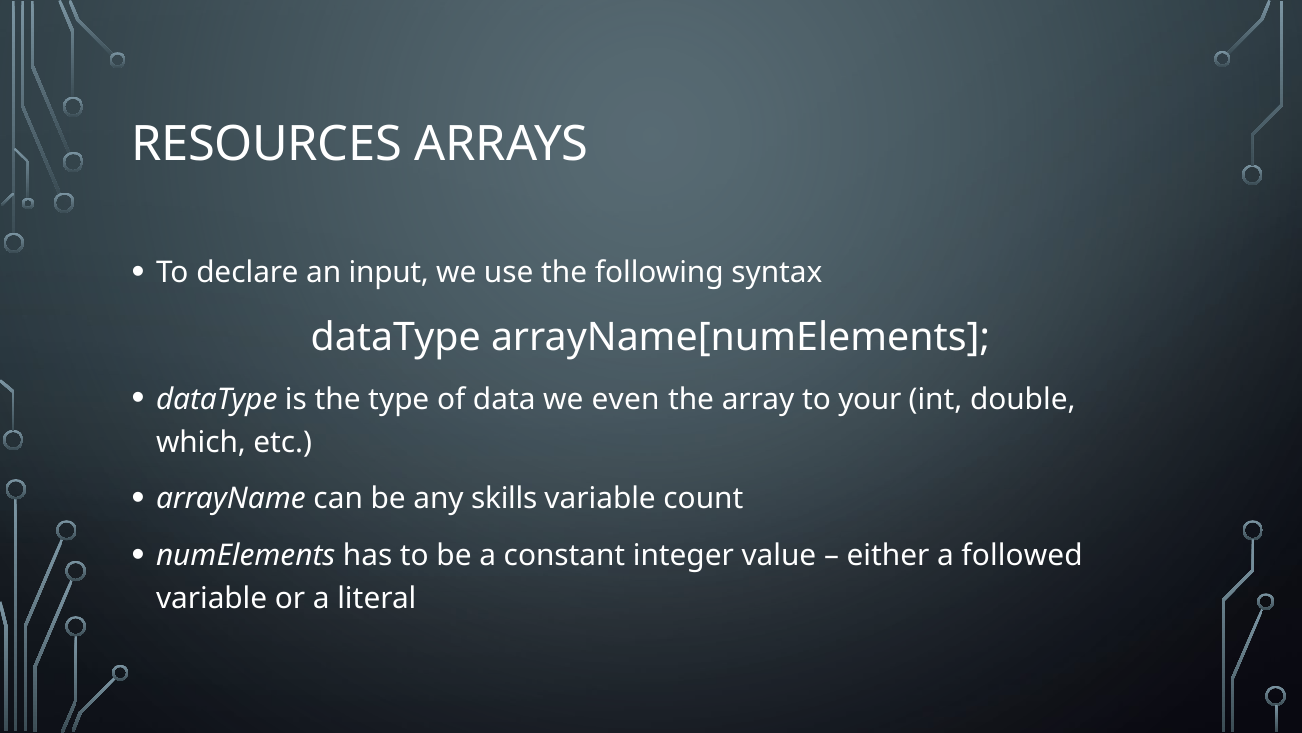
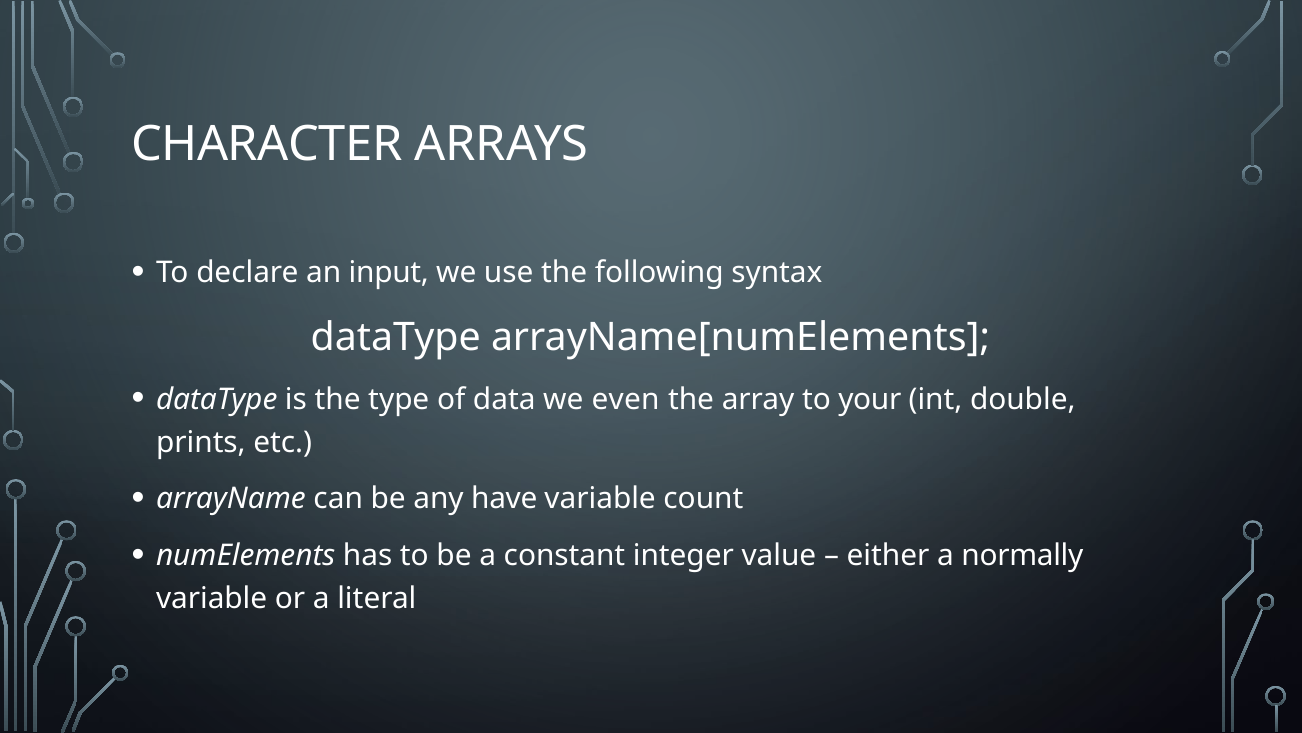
RESOURCES: RESOURCES -> CHARACTER (267, 145)
which: which -> prints (201, 442)
skills: skills -> have (504, 498)
followed: followed -> normally (1022, 555)
